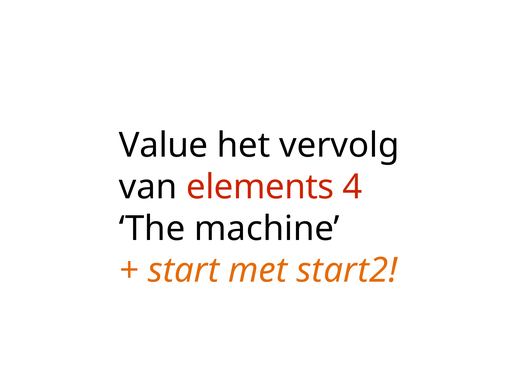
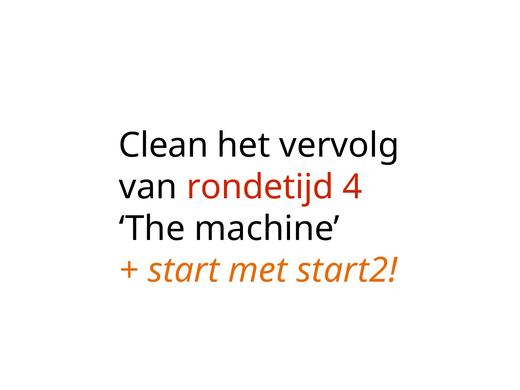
Value: Value -> Clean (164, 145)
elements: elements -> rondetijd (260, 187)
